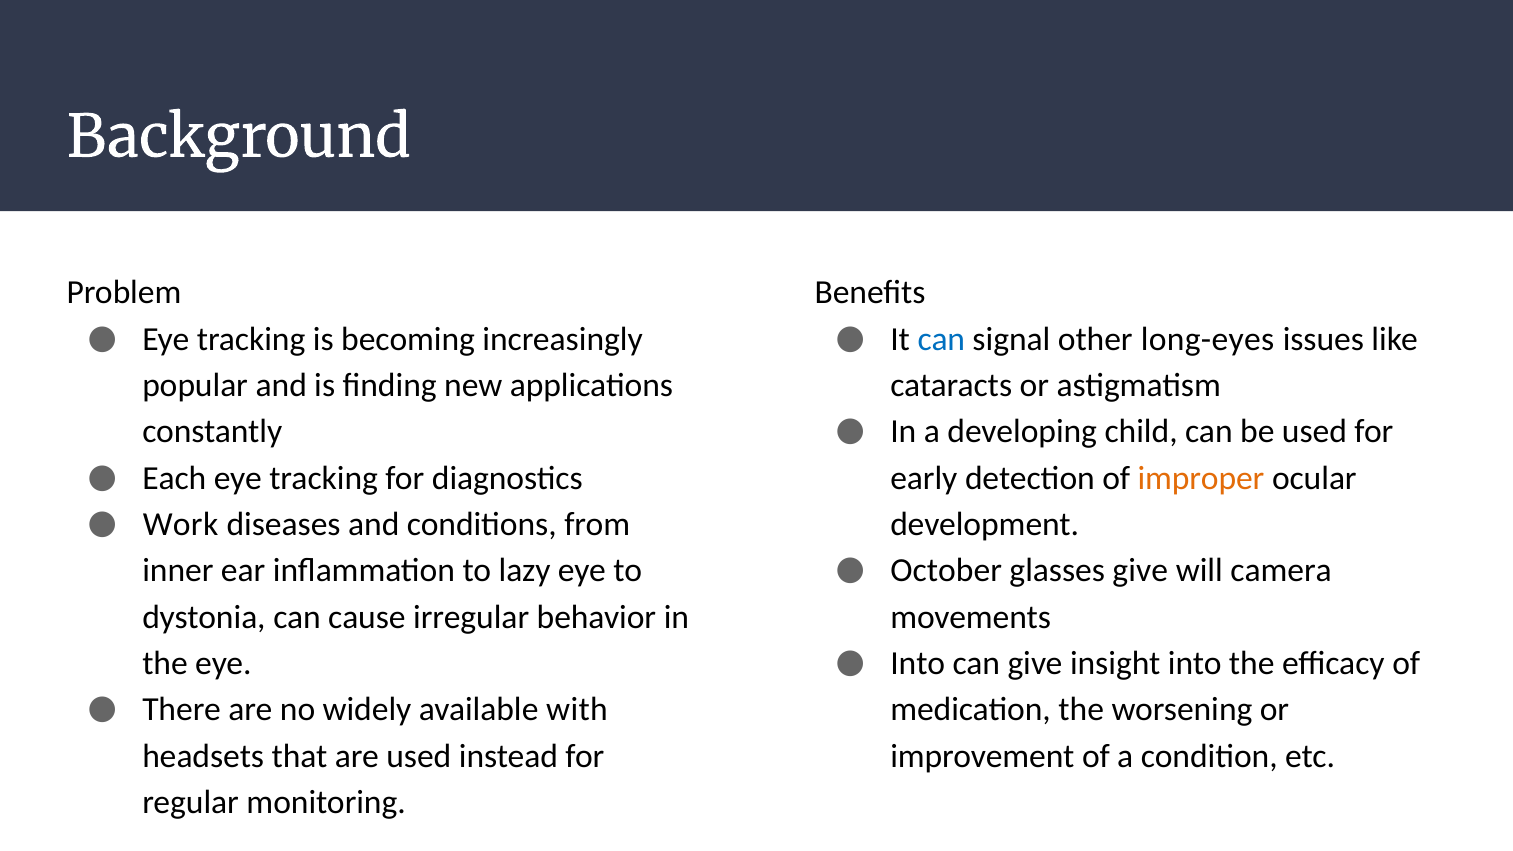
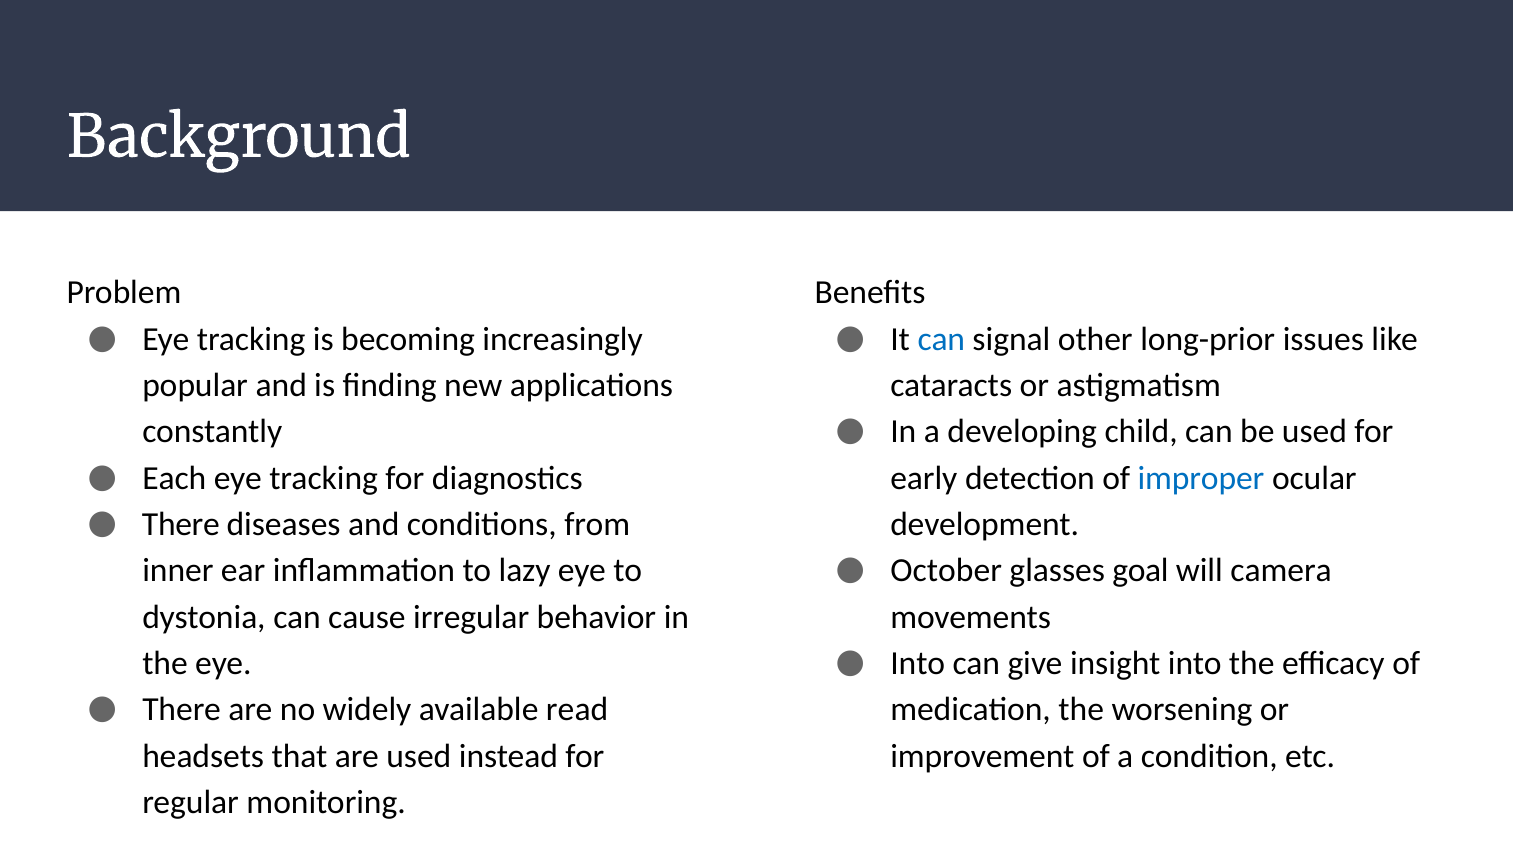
long-eyes: long-eyes -> long-prior (1208, 339)
improper colour: orange -> blue (1201, 478)
Work: Work -> There (181, 525)
glasses give: give -> goal (1141, 571)
with: with -> read (577, 710)
